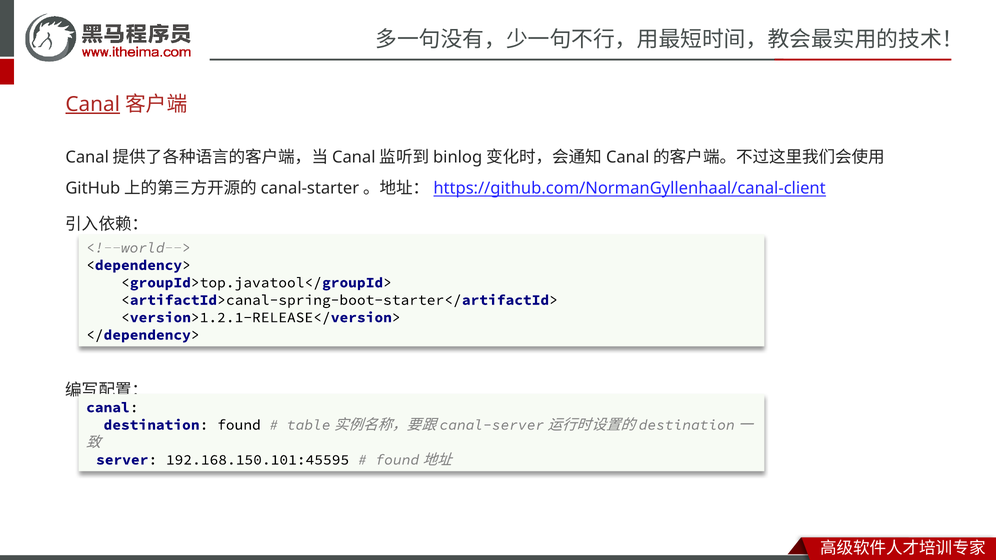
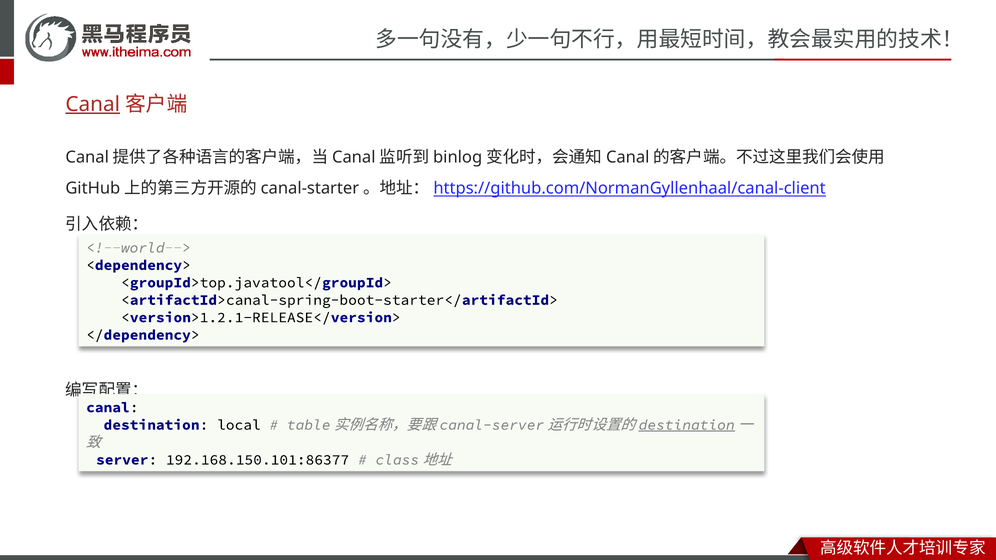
destination found: found -> local (239, 425)
destination underline: none -> present (687, 425)
192.168.150.101:45595: 192.168.150.101:45595 -> 192.168.150.101:86377 (258, 460)
found: found -> class (397, 460)
